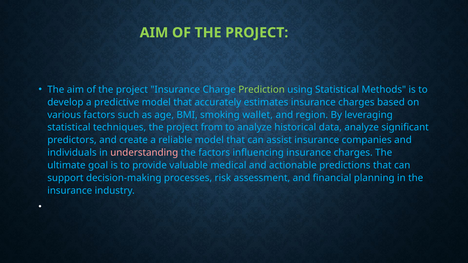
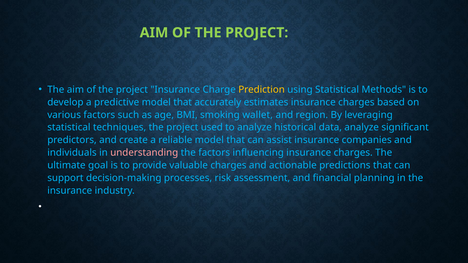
Prediction colour: light green -> yellow (262, 90)
from: from -> used (212, 128)
valuable medical: medical -> charges (228, 165)
